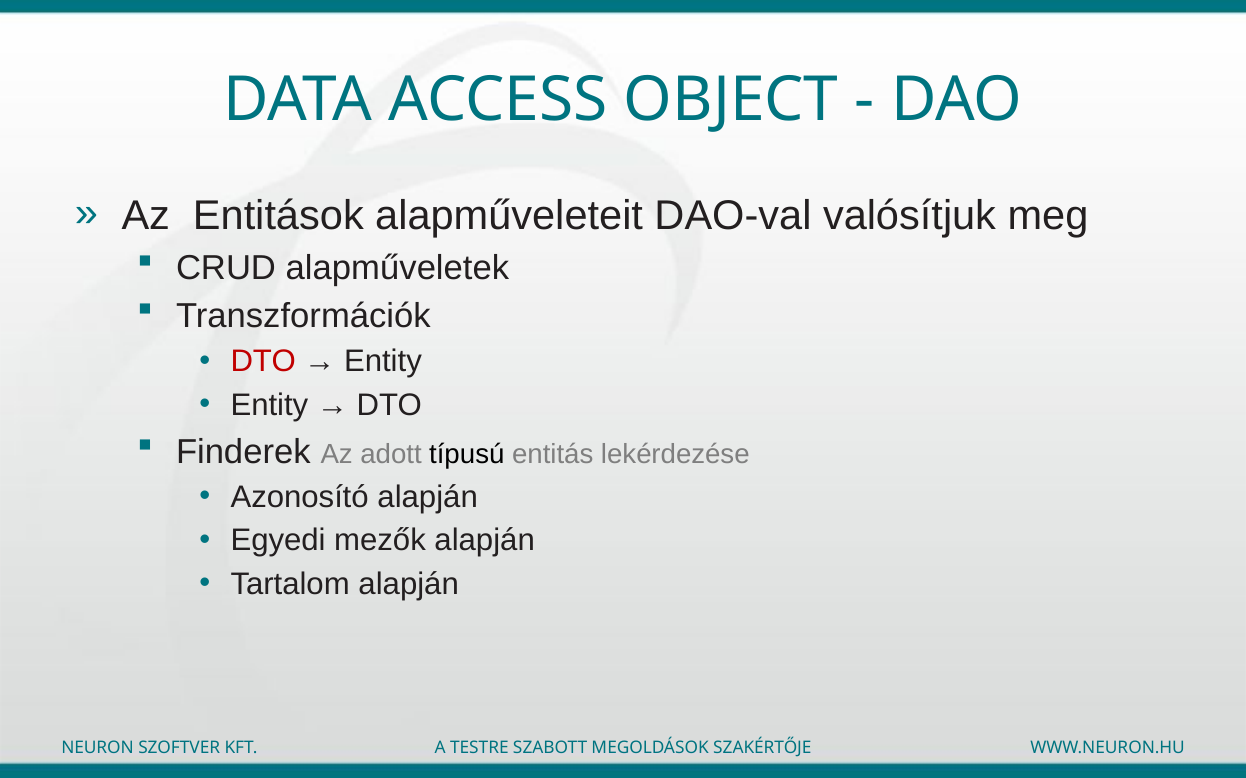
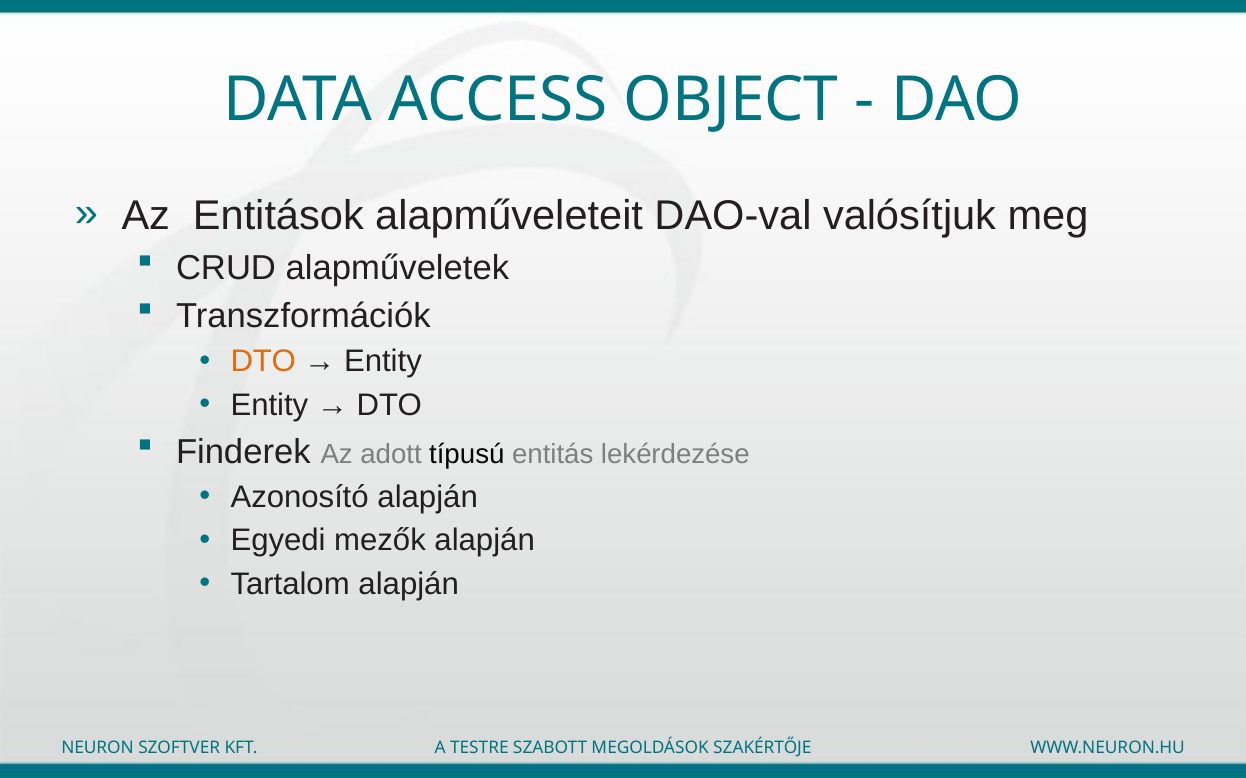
DTO colour: red -> orange (263, 362)
